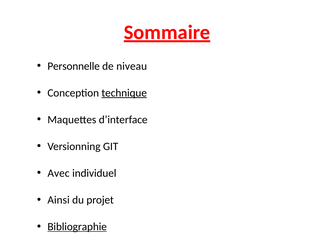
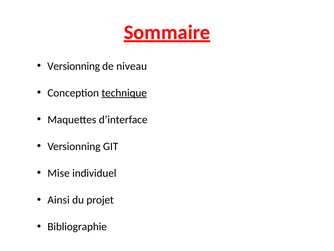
Personnelle: Personnelle -> Versionning (74, 66)
Avec: Avec -> Mise (59, 173)
Bibliographie underline: present -> none (77, 226)
